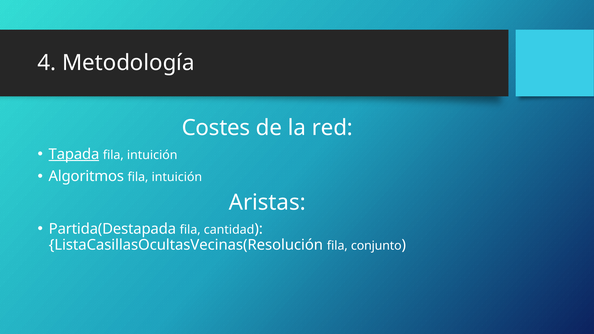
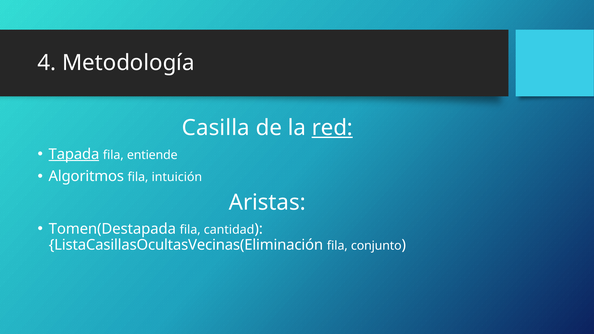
Costes: Costes -> Casilla (216, 128)
red underline: none -> present (332, 128)
intuición: intuición -> entiende (152, 155)
Partida(Destapada: Partida(Destapada -> Tomen(Destapada (112, 229)
ListaCasillasOcultasVecinas(Resolución: ListaCasillasOcultasVecinas(Resolución -> ListaCasillasOcultasVecinas(Eliminación (186, 245)
